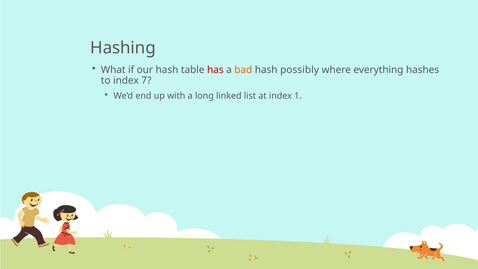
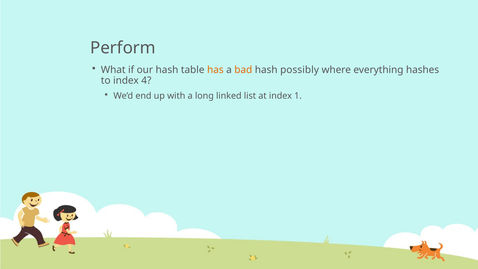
Hashing: Hashing -> Perform (123, 48)
has colour: red -> orange (215, 70)
7: 7 -> 4 (146, 81)
